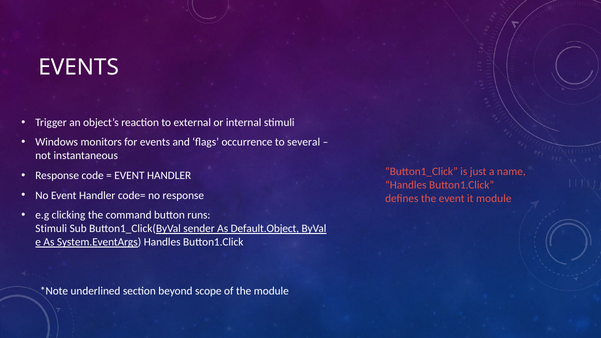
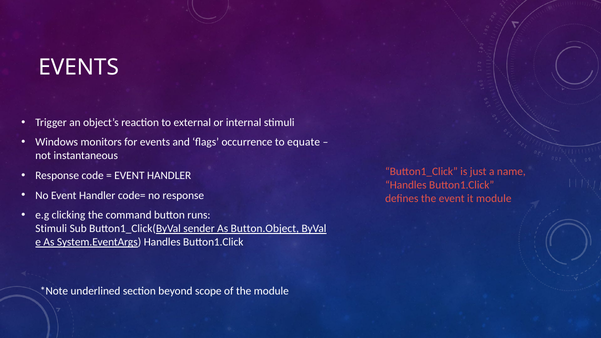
several: several -> equate (304, 142)
Default.Object: Default.Object -> Button.Object (265, 229)
